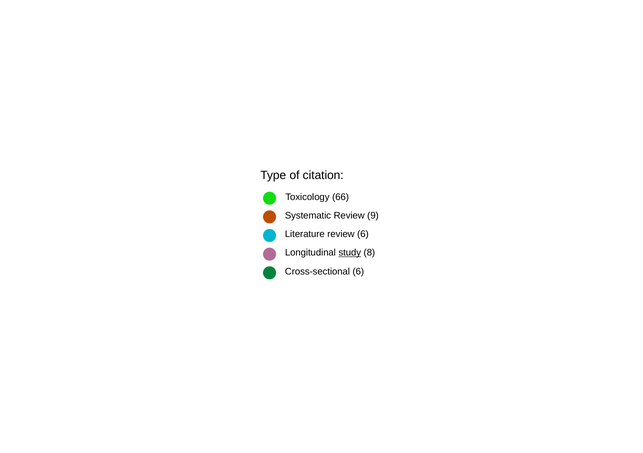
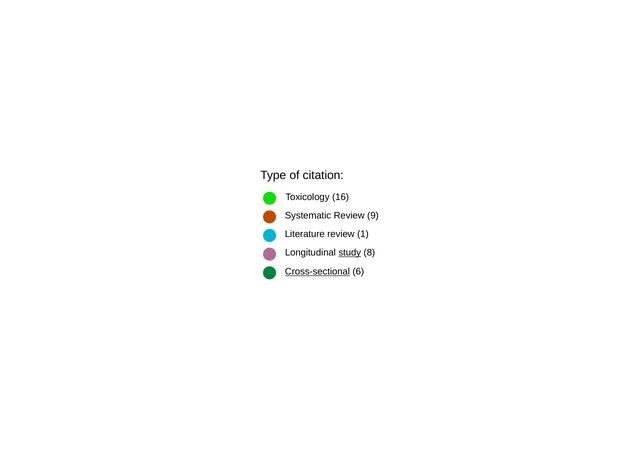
66: 66 -> 16 (341, 197)
review 6: 6 -> 1 (363, 234)
Cross-sectional underline: none -> present (317, 272)
